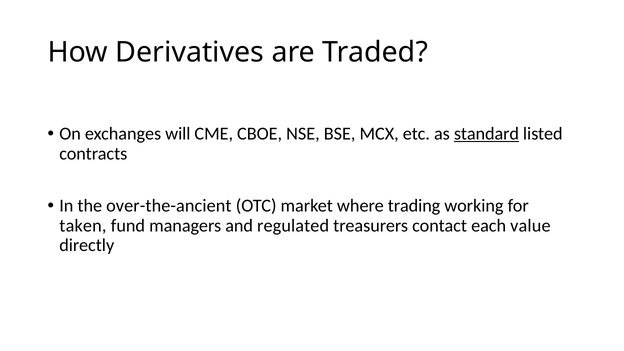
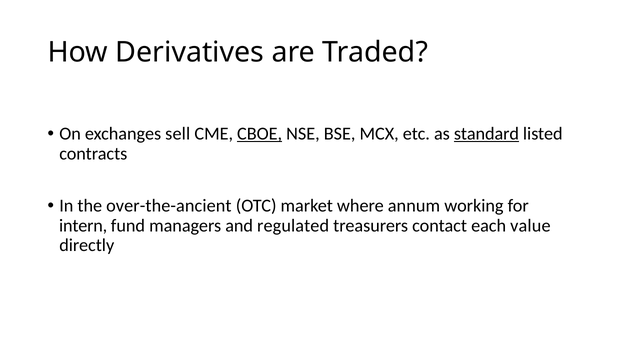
will: will -> sell (178, 134)
CBOE underline: none -> present (260, 134)
trading: trading -> annum (414, 206)
taken: taken -> intern (83, 226)
